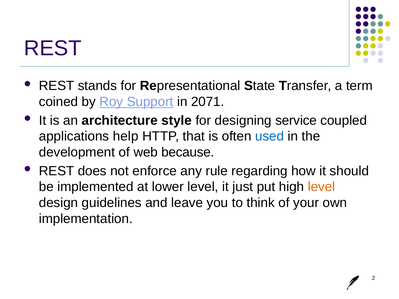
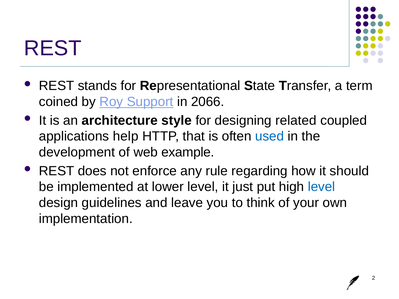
2071: 2071 -> 2066 (208, 102)
service: service -> related (296, 121)
because: because -> example (188, 152)
level colour: orange -> blue (322, 187)
